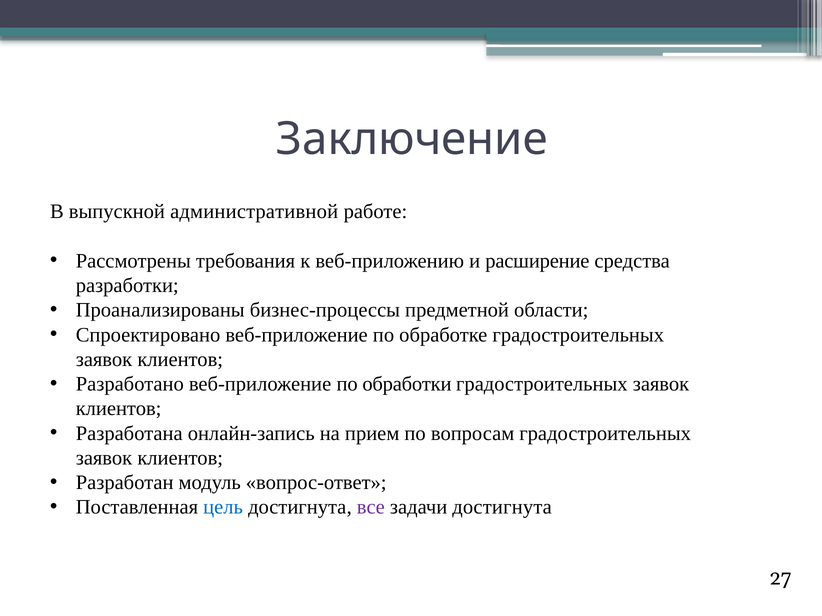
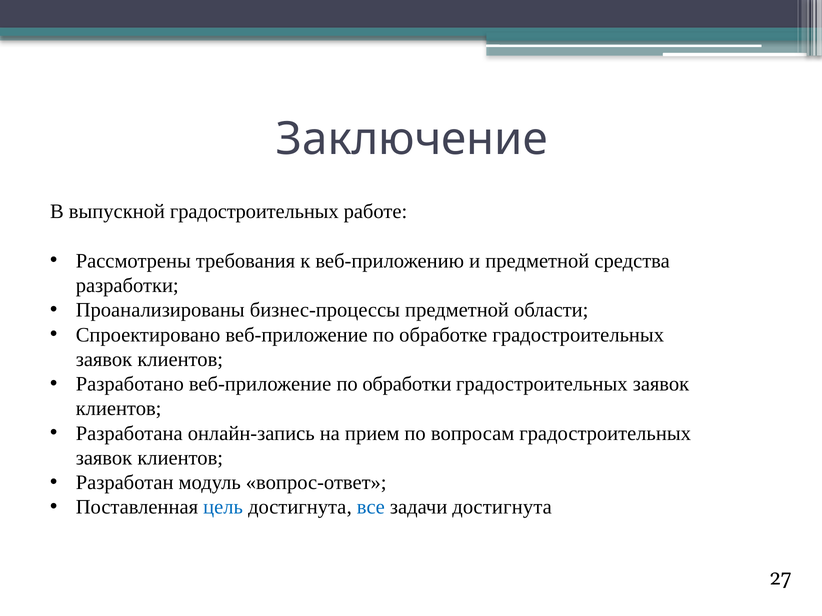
выпускной административной: административной -> градостроительных (254, 212)
и расширение: расширение -> предметной (537, 261)
все colour: purple -> blue (371, 508)
